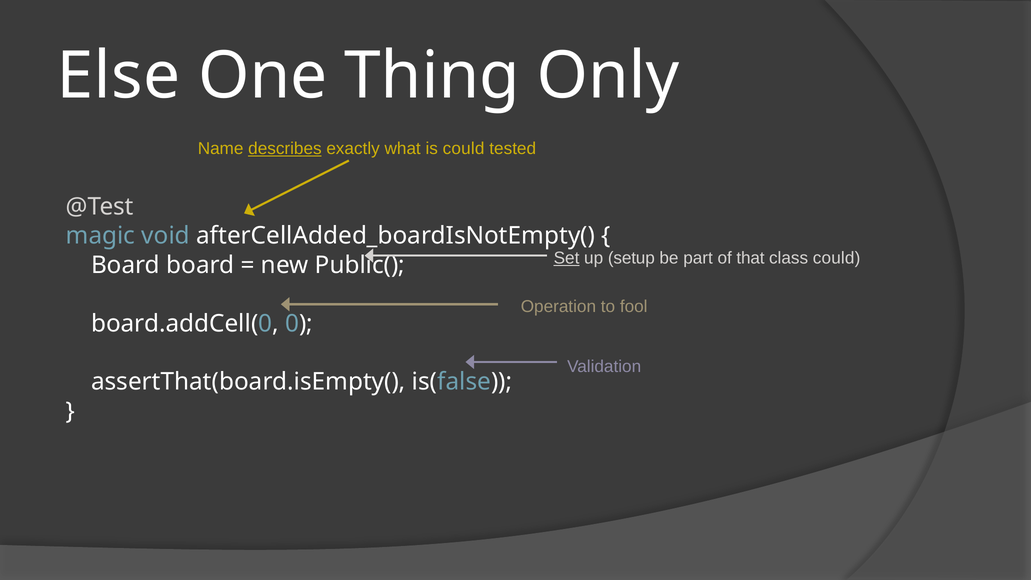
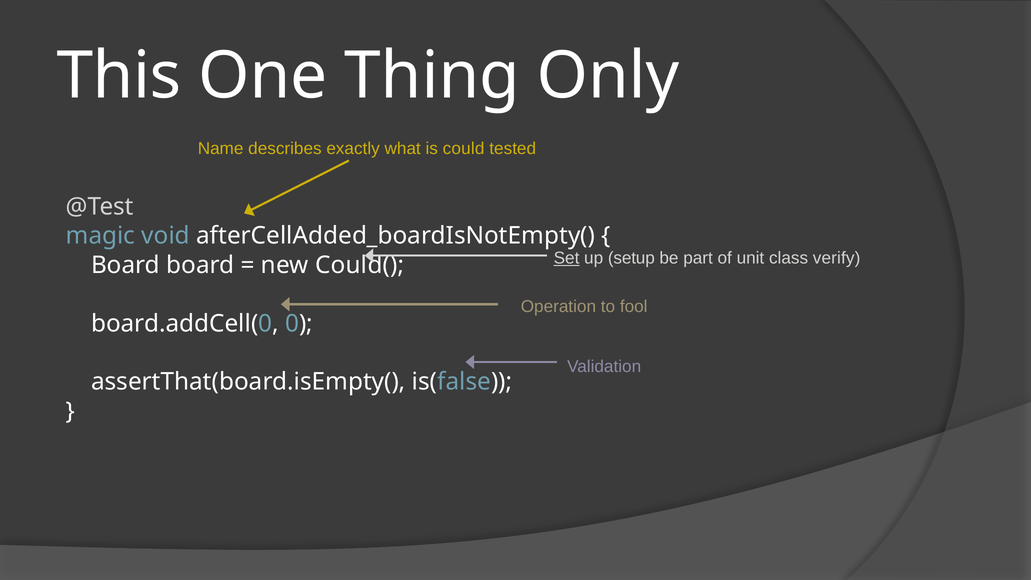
Else: Else -> This (119, 76)
describes underline: present -> none (285, 148)
that: that -> unit (750, 258)
class could: could -> verify (837, 258)
Public(: Public( -> Could( (360, 265)
